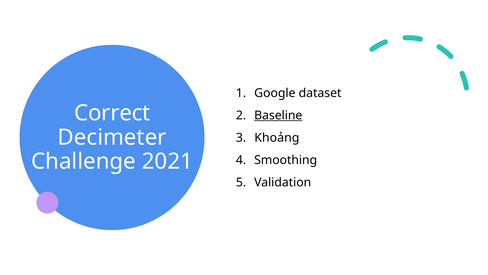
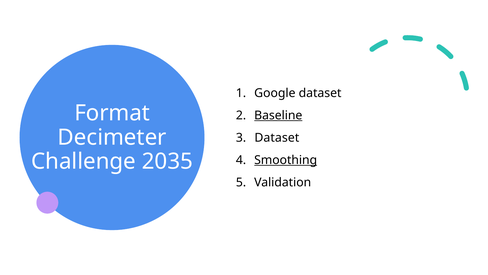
Correct: Correct -> Format (112, 113)
Khoảng: Khoảng -> Dataset (277, 138)
2021: 2021 -> 2035 (167, 161)
Smoothing underline: none -> present (286, 160)
